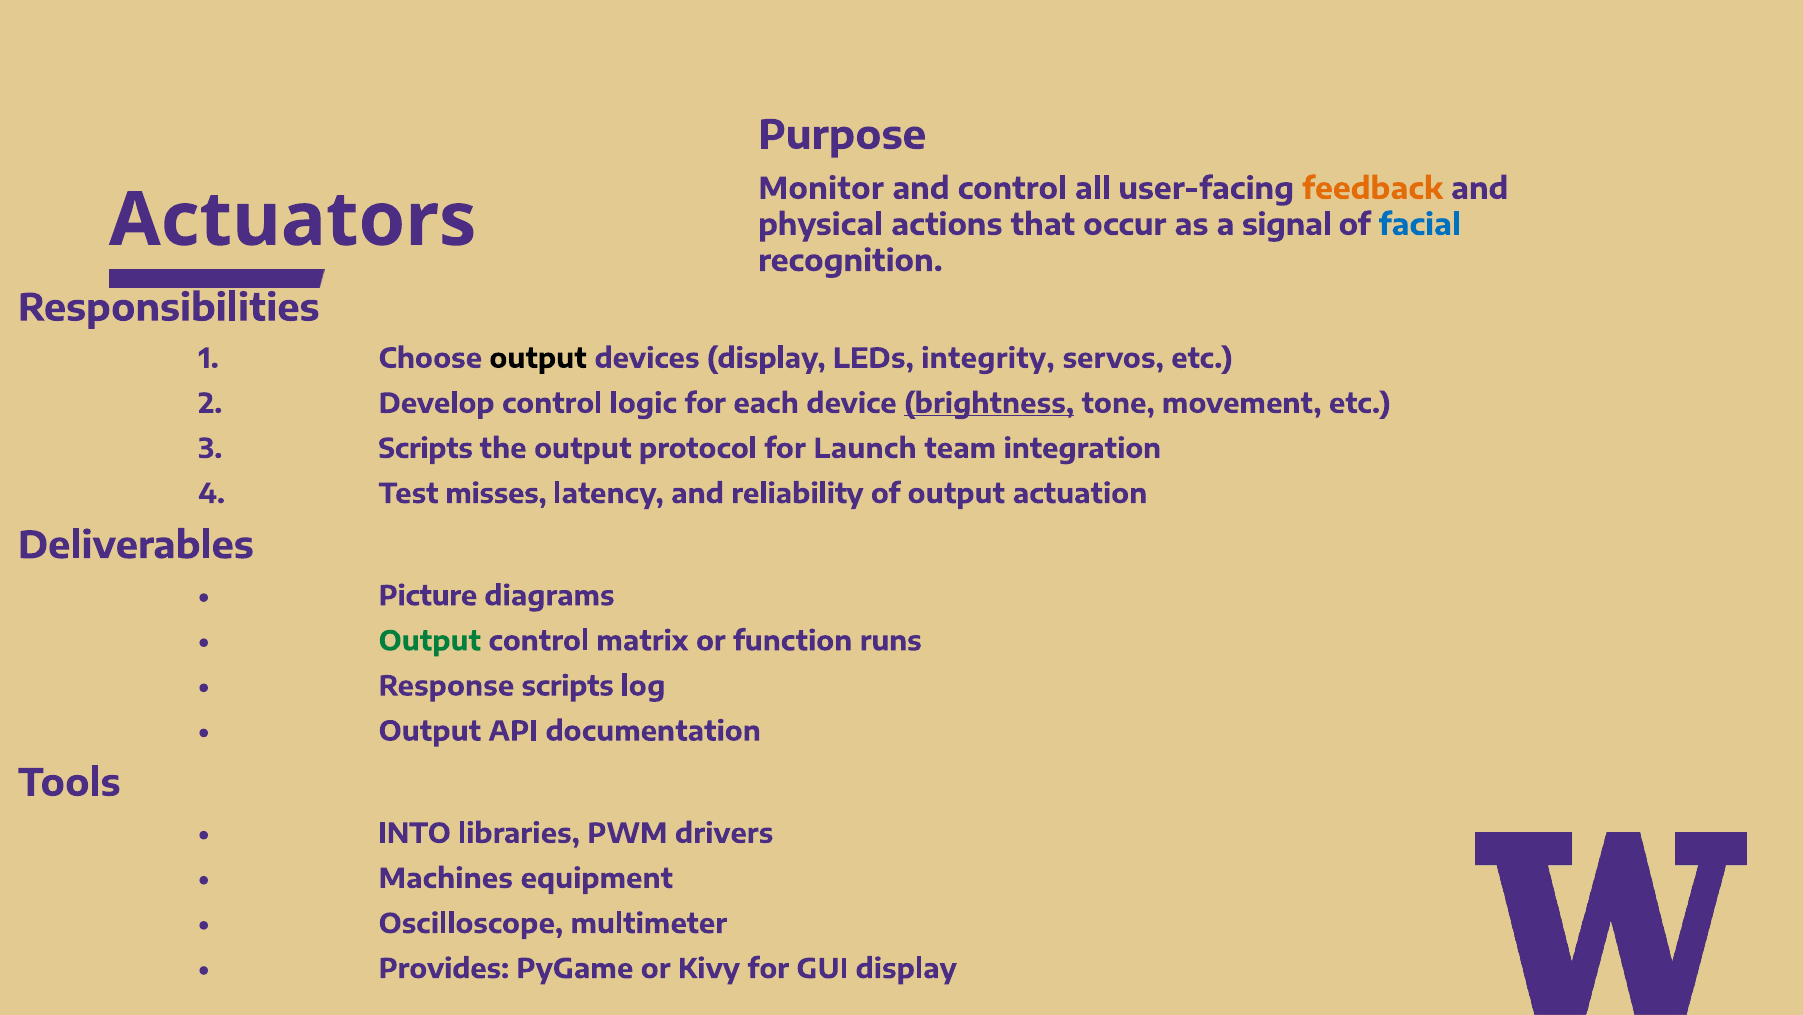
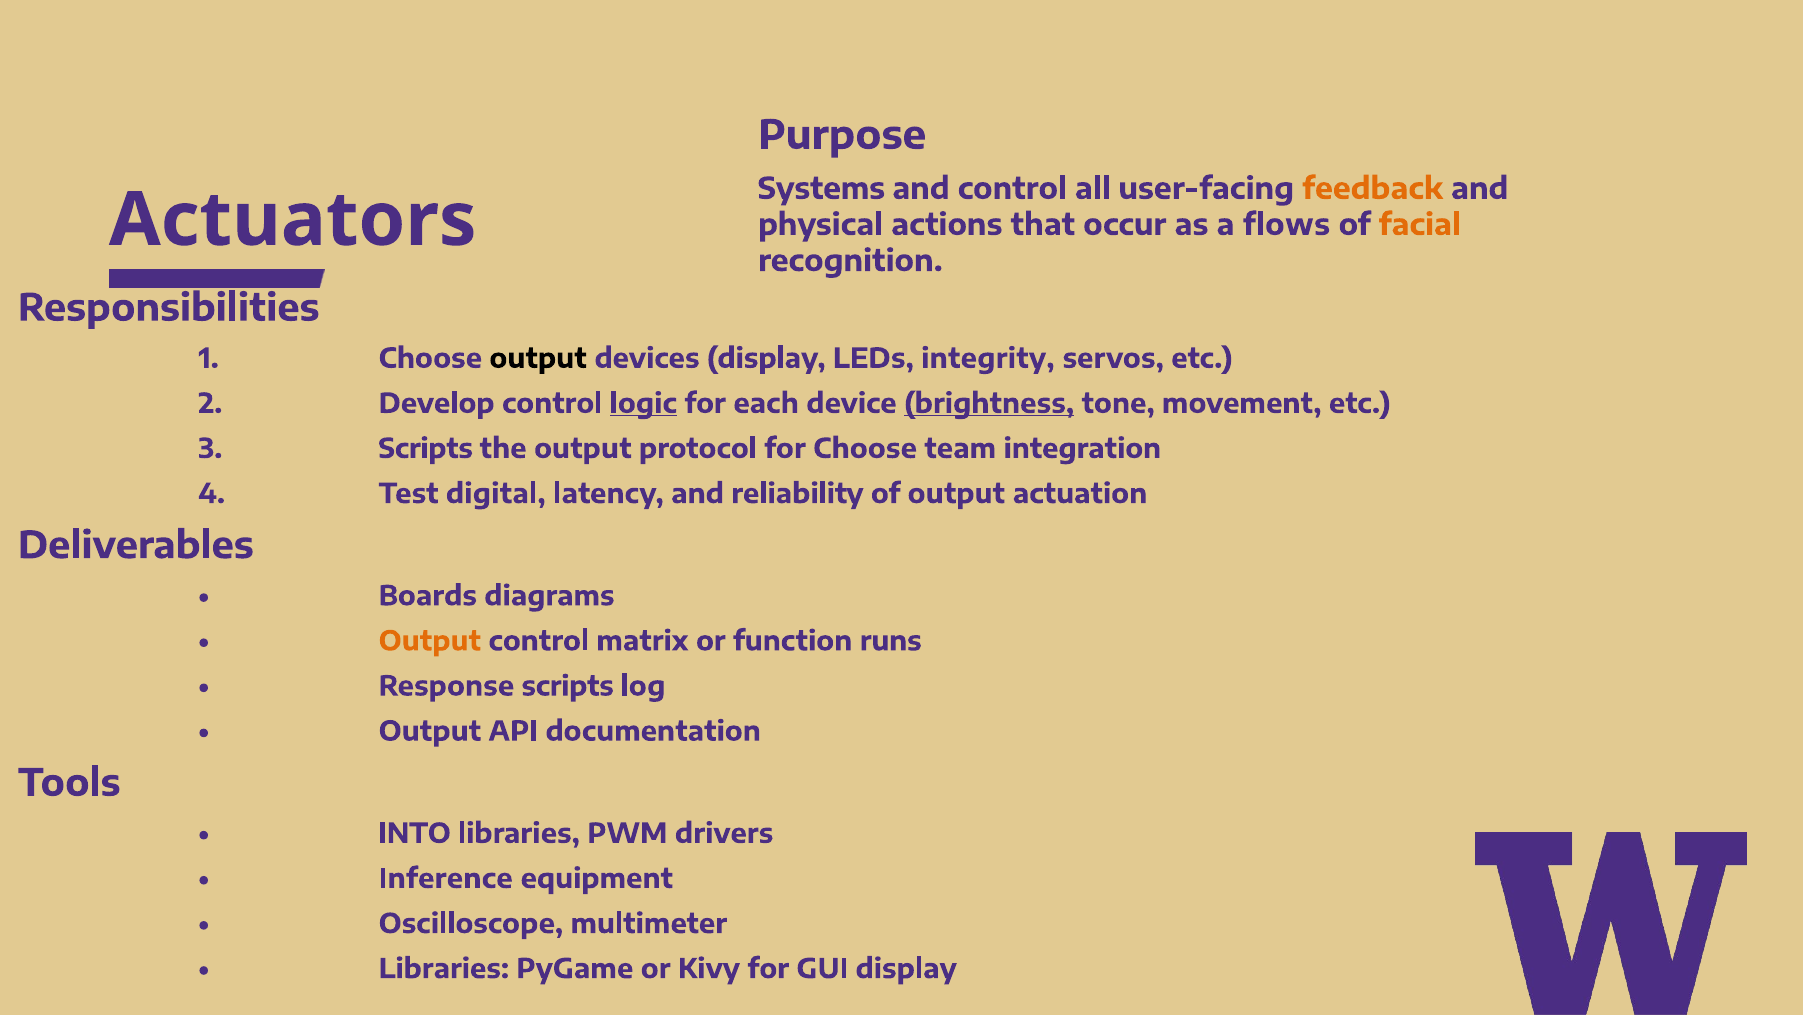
Monitor: Monitor -> Systems (821, 189)
signal: signal -> flows (1286, 225)
facial colour: blue -> orange (1420, 225)
logic underline: none -> present (643, 403)
for Launch: Launch -> Choose (865, 449)
misses: misses -> digital (496, 494)
Picture: Picture -> Boards (428, 596)
Output colour: green -> orange (430, 641)
Machines: Machines -> Inference (446, 878)
Provides: Provides -> Libraries (444, 968)
